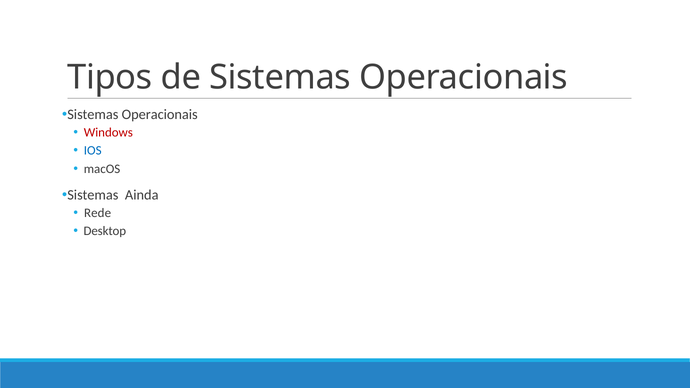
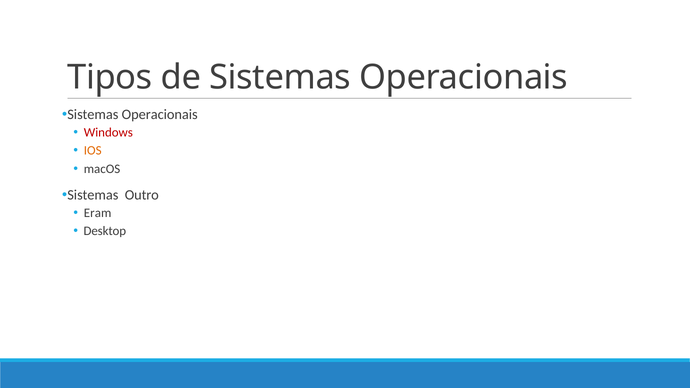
IOS colour: blue -> orange (93, 151)
Ainda: Ainda -> Outro (142, 195)
Rede: Rede -> Eram (98, 213)
